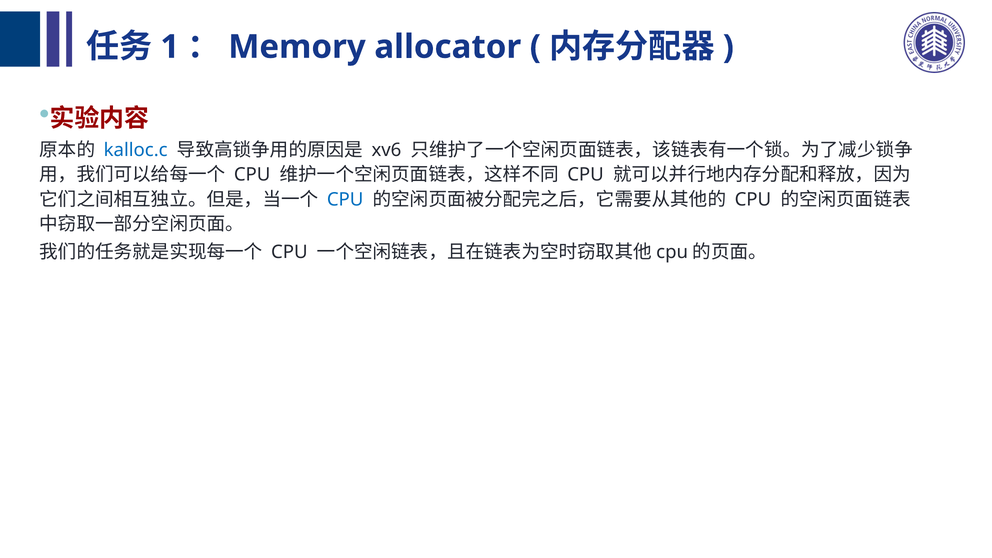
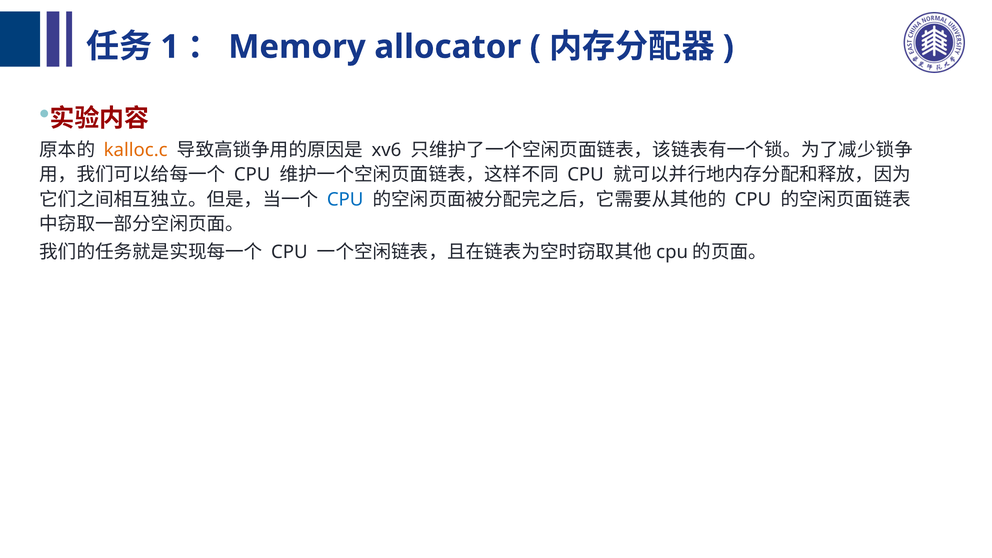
kalloc.c colour: blue -> orange (136, 150)
